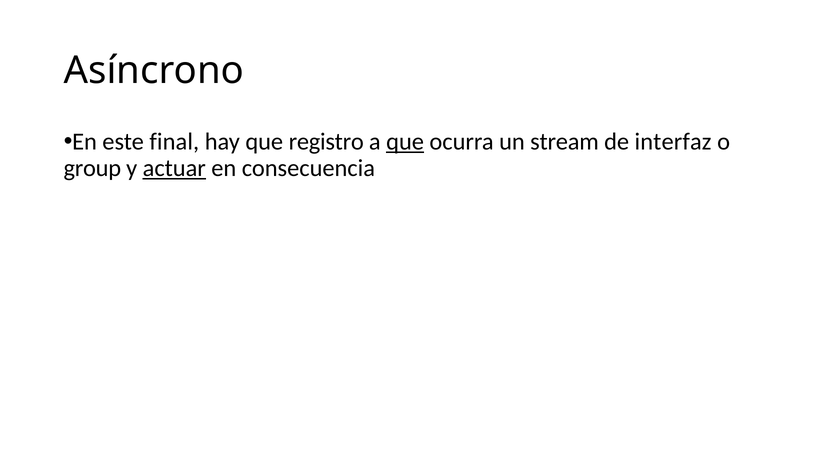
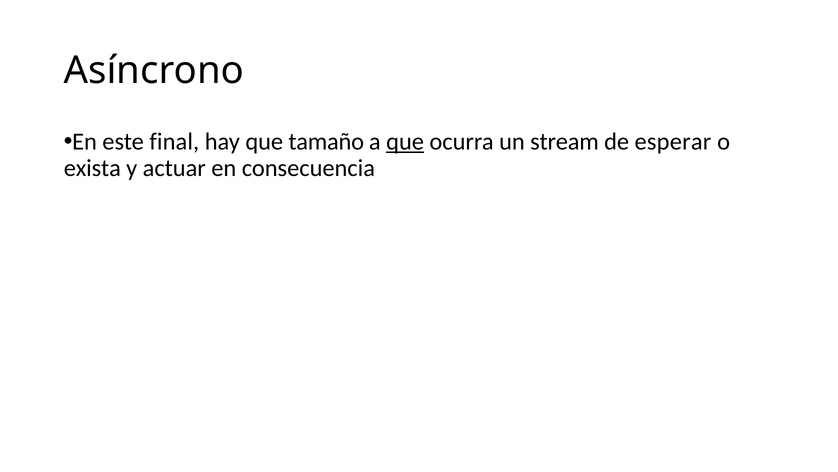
registro: registro -> tamaño (326, 142)
interfaz: interfaz -> esperar (673, 142)
group: group -> exista (92, 168)
actuar underline: present -> none (174, 168)
